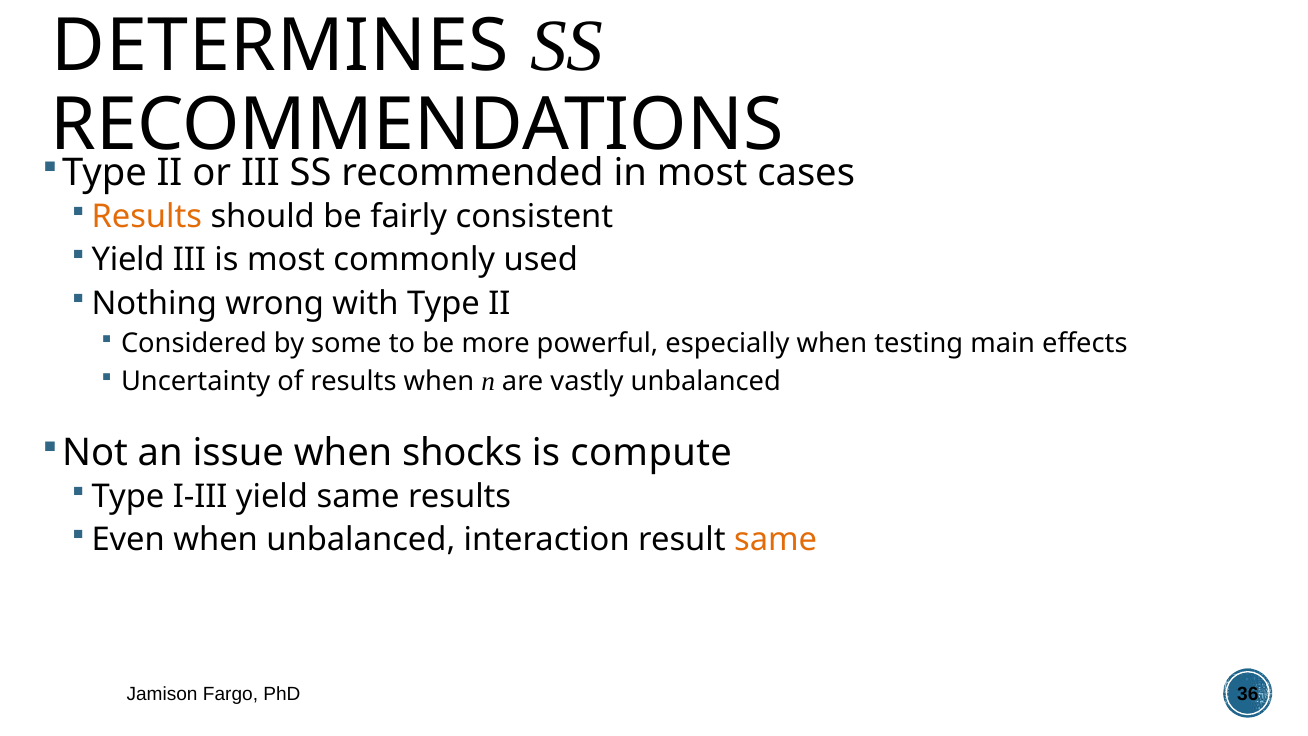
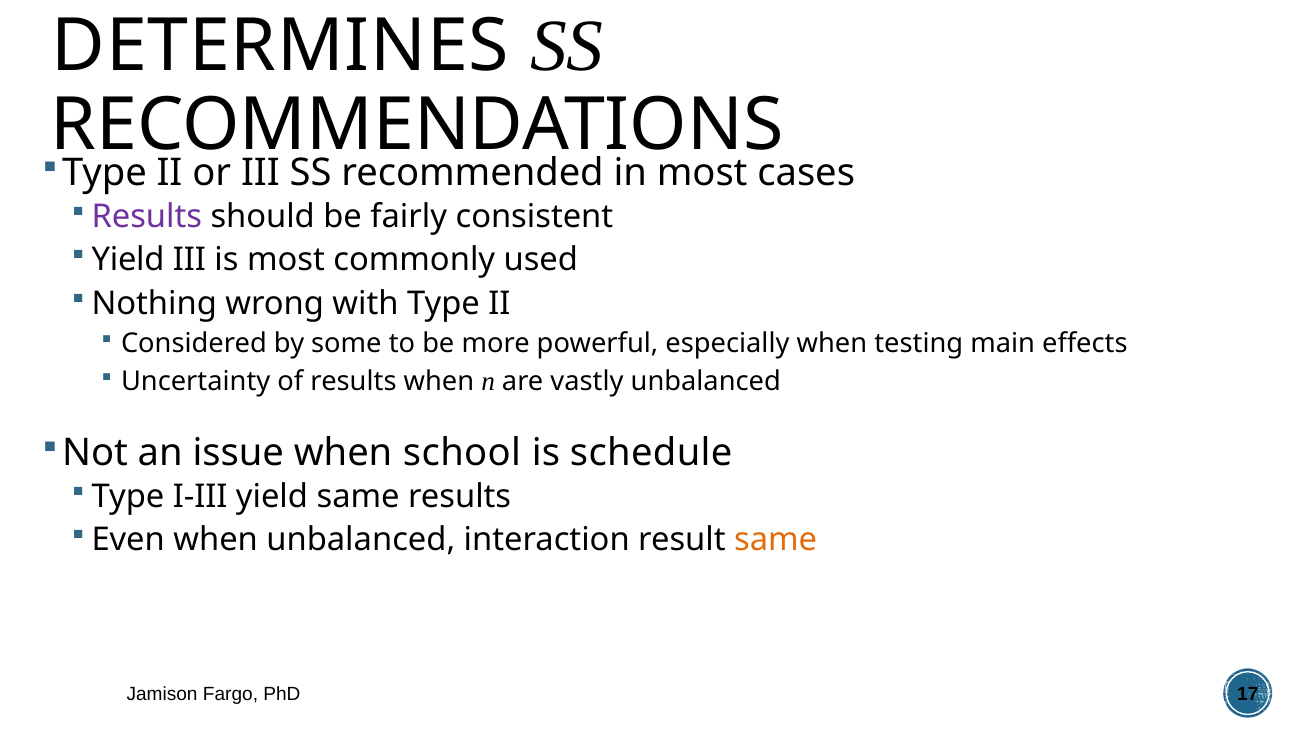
Results colour: orange -> purple (147, 216)
shocks: shocks -> school (462, 453)
compute: compute -> schedule (651, 453)
36: 36 -> 17 (1248, 694)
